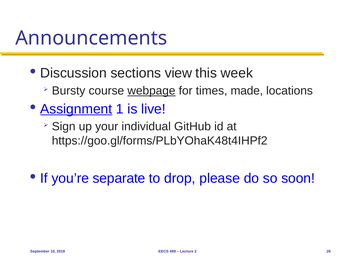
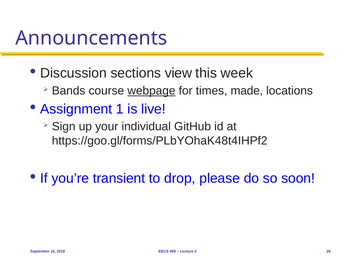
Bursty: Bursty -> Bands (69, 91)
Assignment underline: present -> none (76, 109)
separate: separate -> transient (119, 179)
